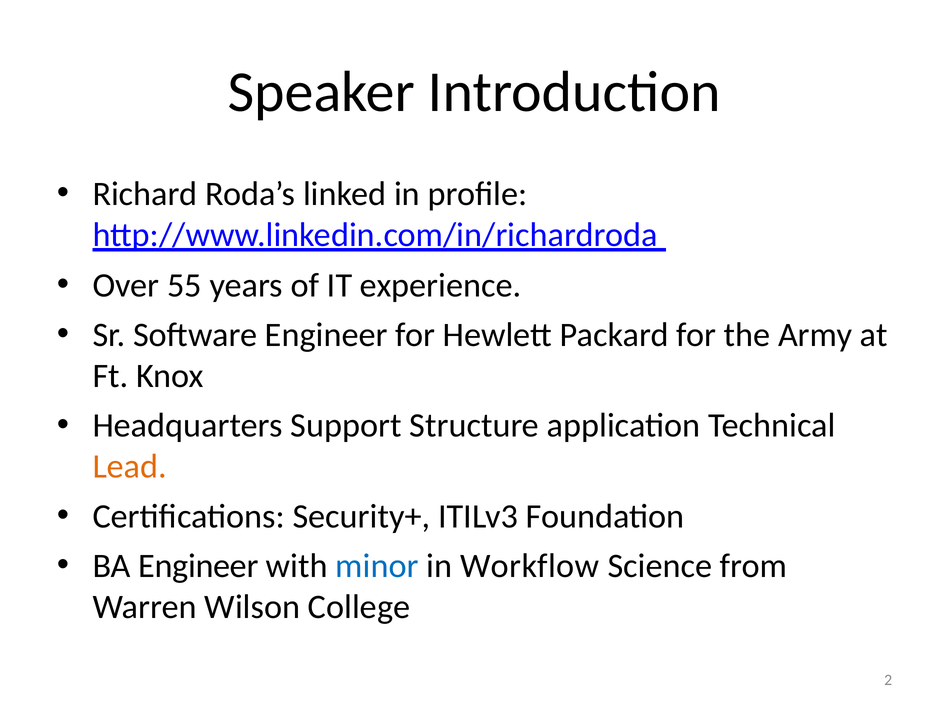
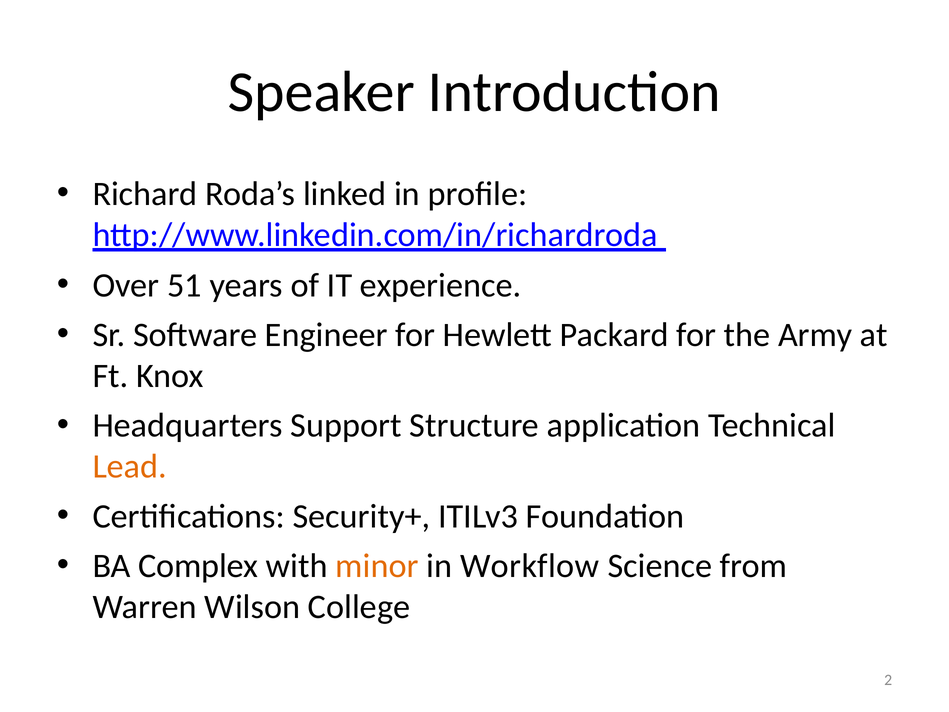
55: 55 -> 51 (184, 285)
BA Engineer: Engineer -> Complex (198, 566)
minor colour: blue -> orange (377, 566)
